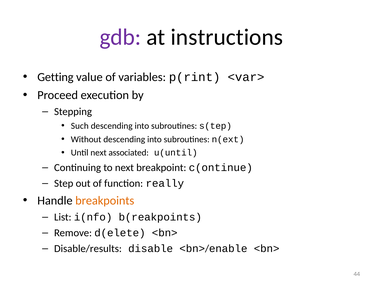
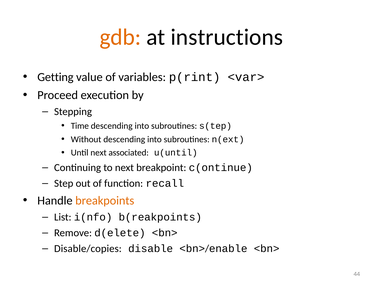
gdb colour: purple -> orange (120, 37)
Such: Such -> Time (80, 126)
really: really -> recall (165, 184)
Disable/results: Disable/results -> Disable/copies (88, 249)
